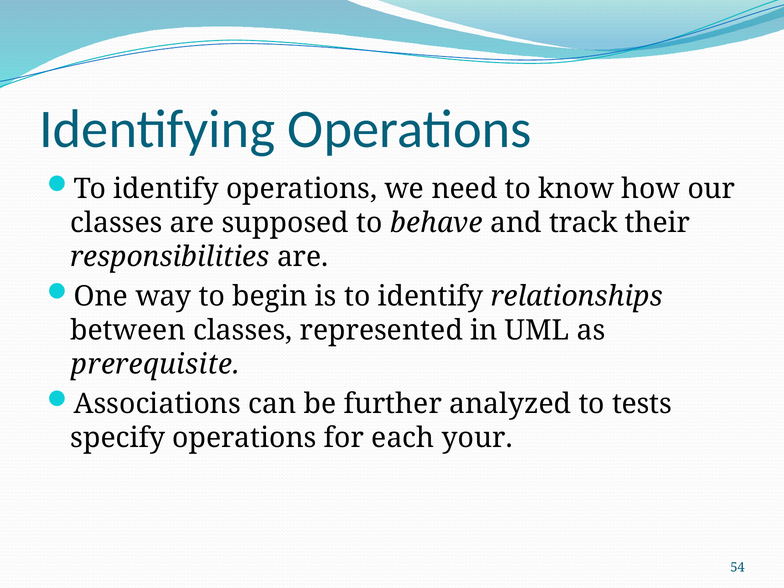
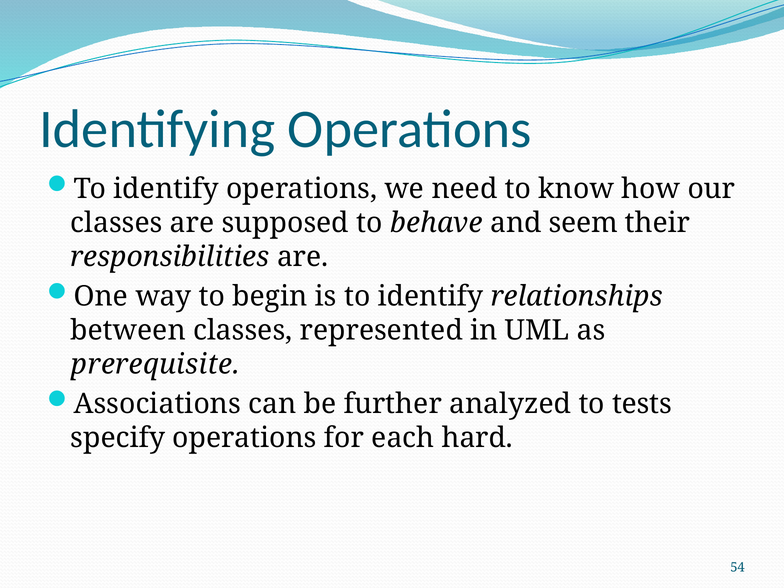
track: track -> seem (583, 223)
your: your -> hard (477, 438)
